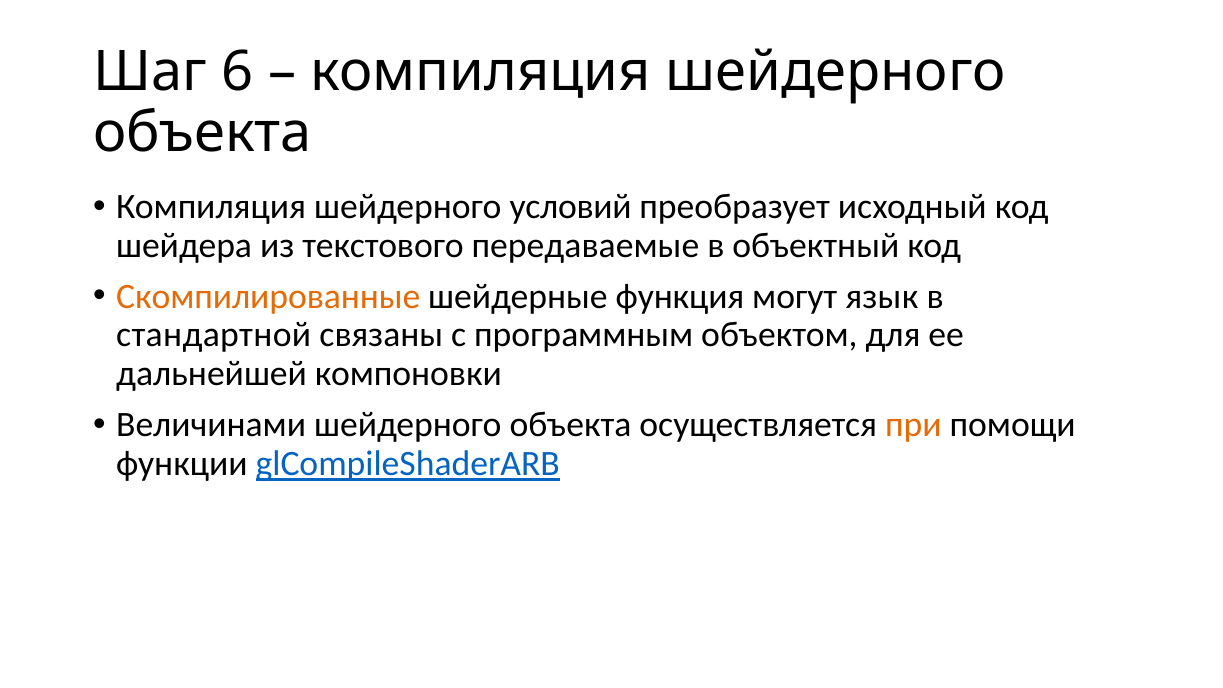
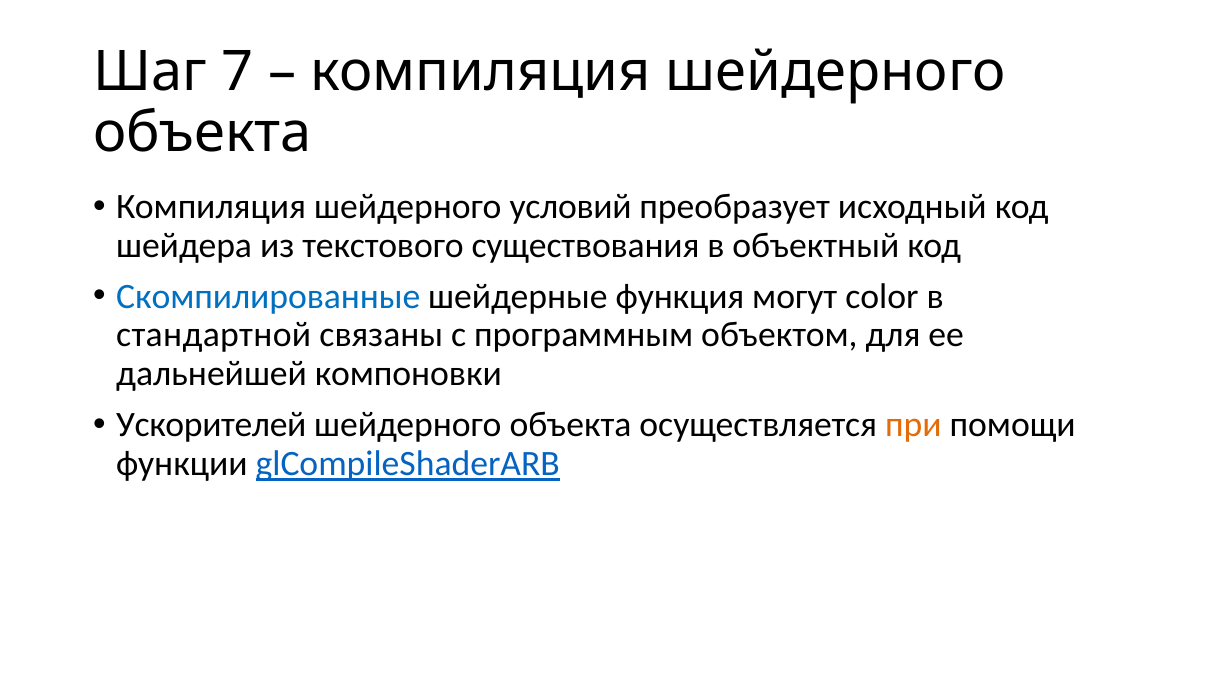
6: 6 -> 7 (238, 72)
передаваемые: передаваемые -> существования (586, 245)
Скомпилированные colour: orange -> blue (268, 297)
язык: язык -> color (882, 297)
Величинами: Величинами -> Ускорителей (211, 425)
